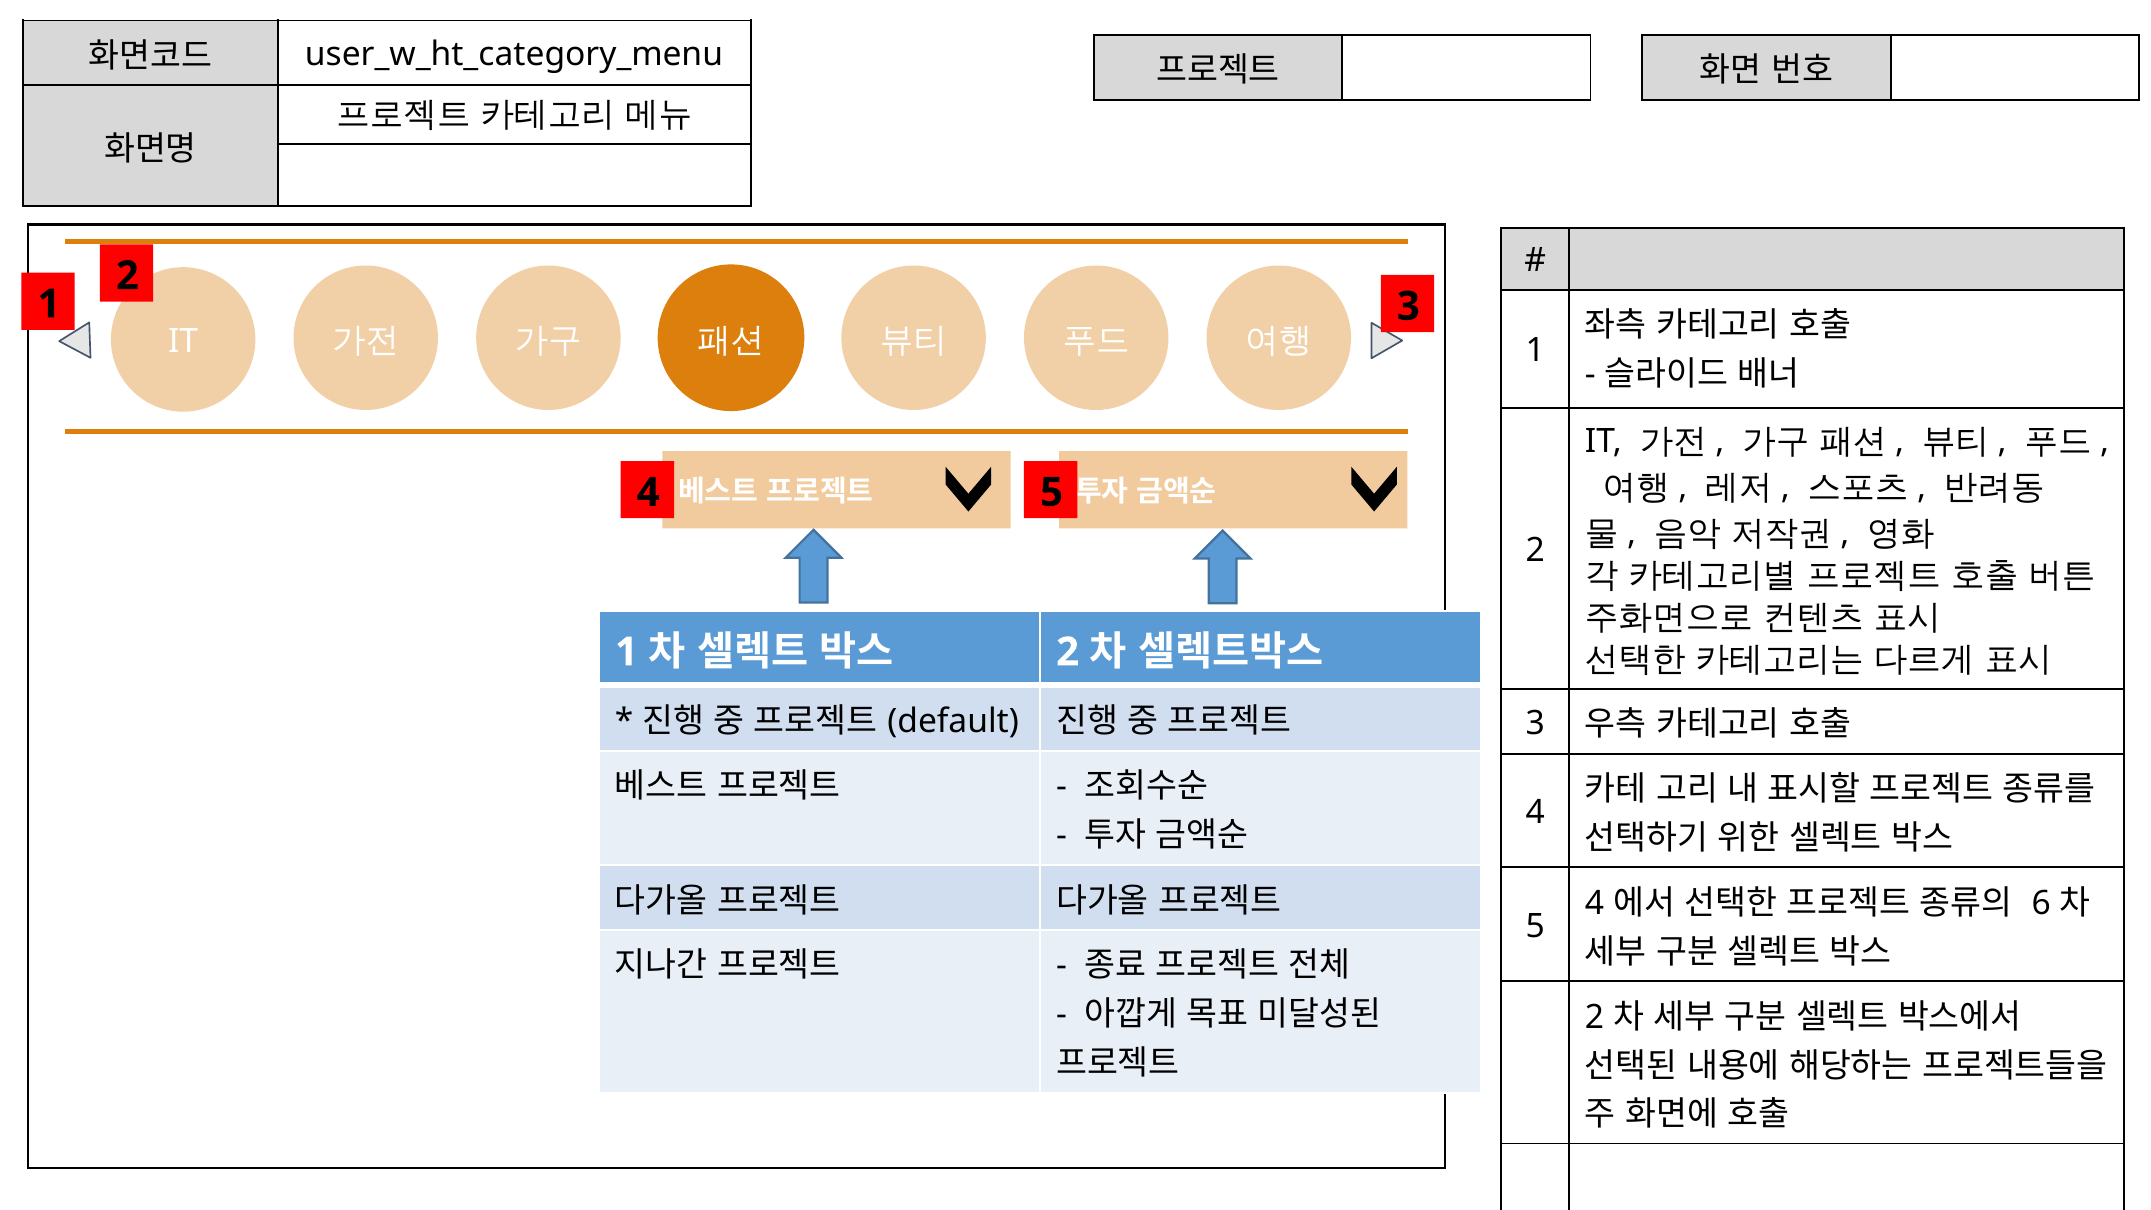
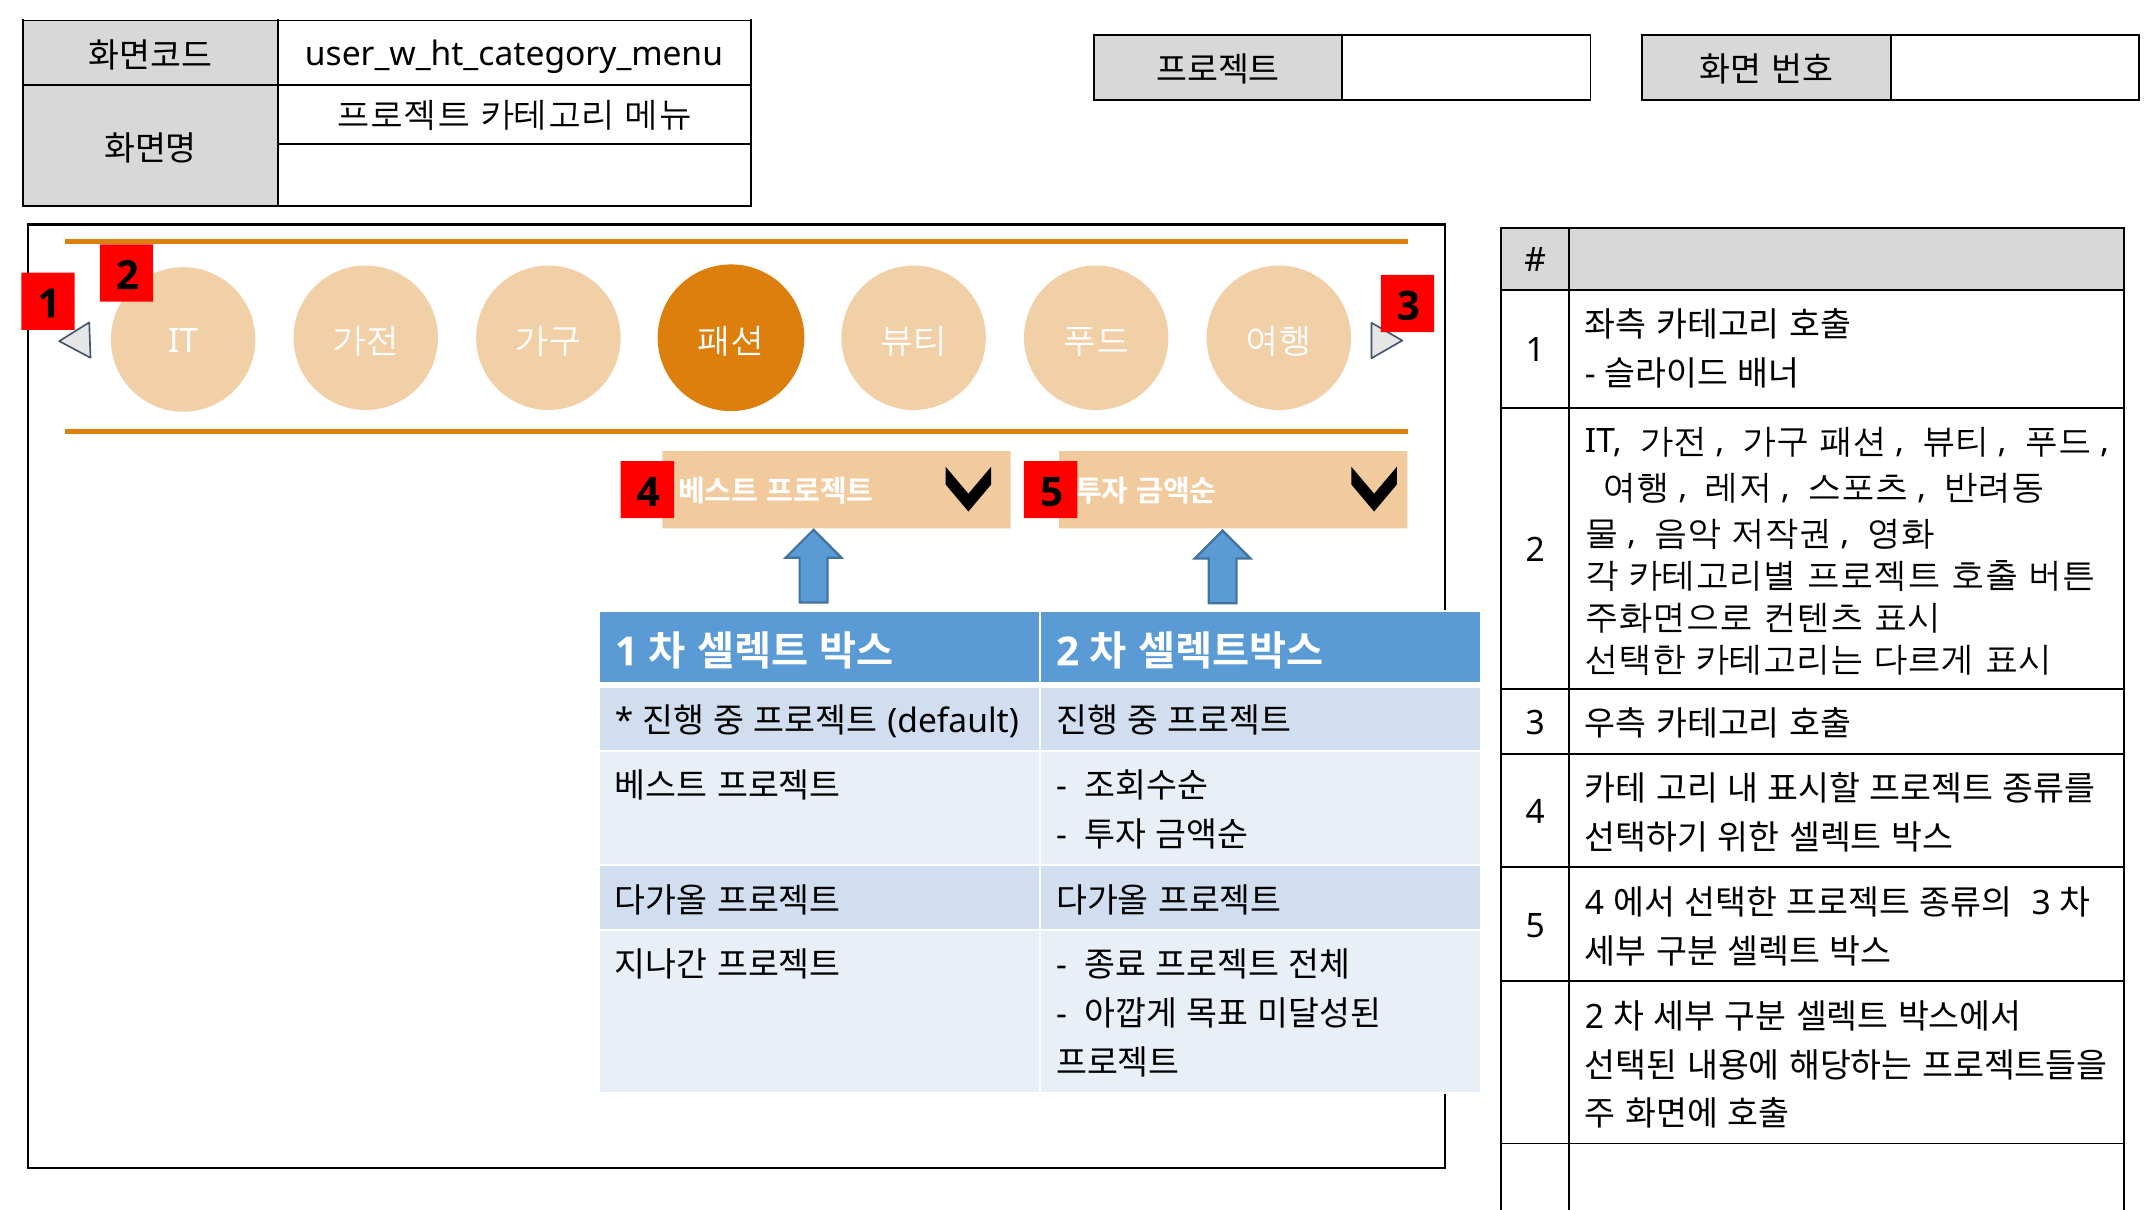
6: 6 -> 3 (2041, 903)
